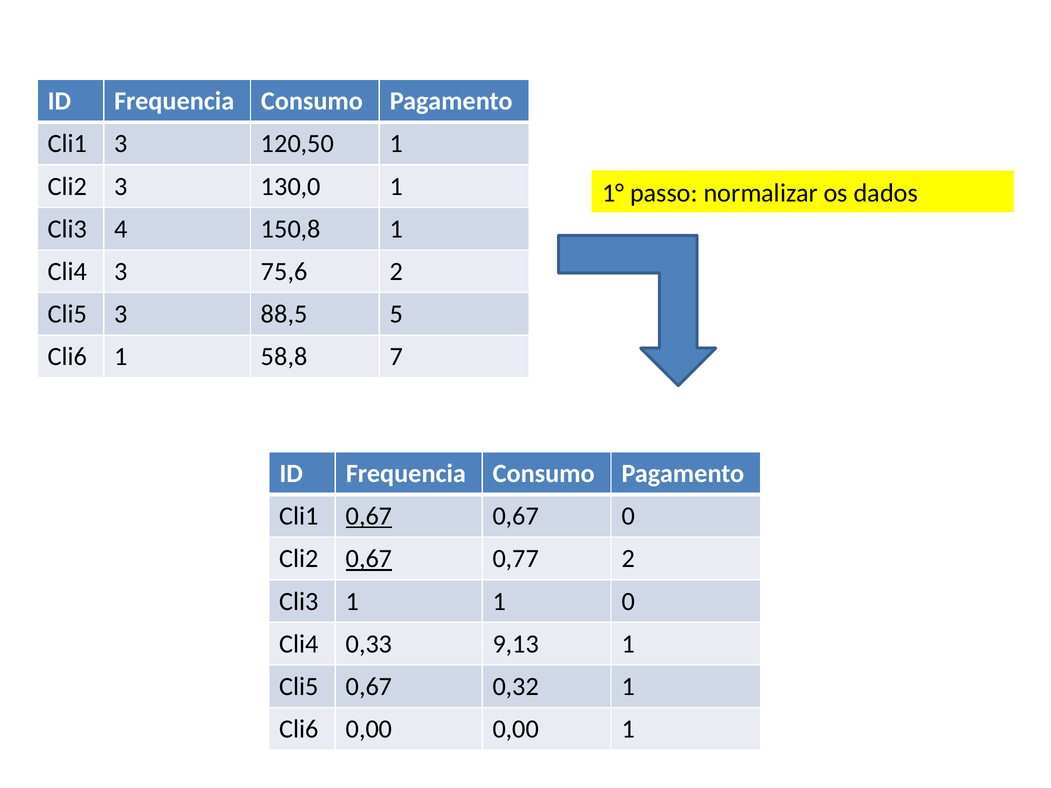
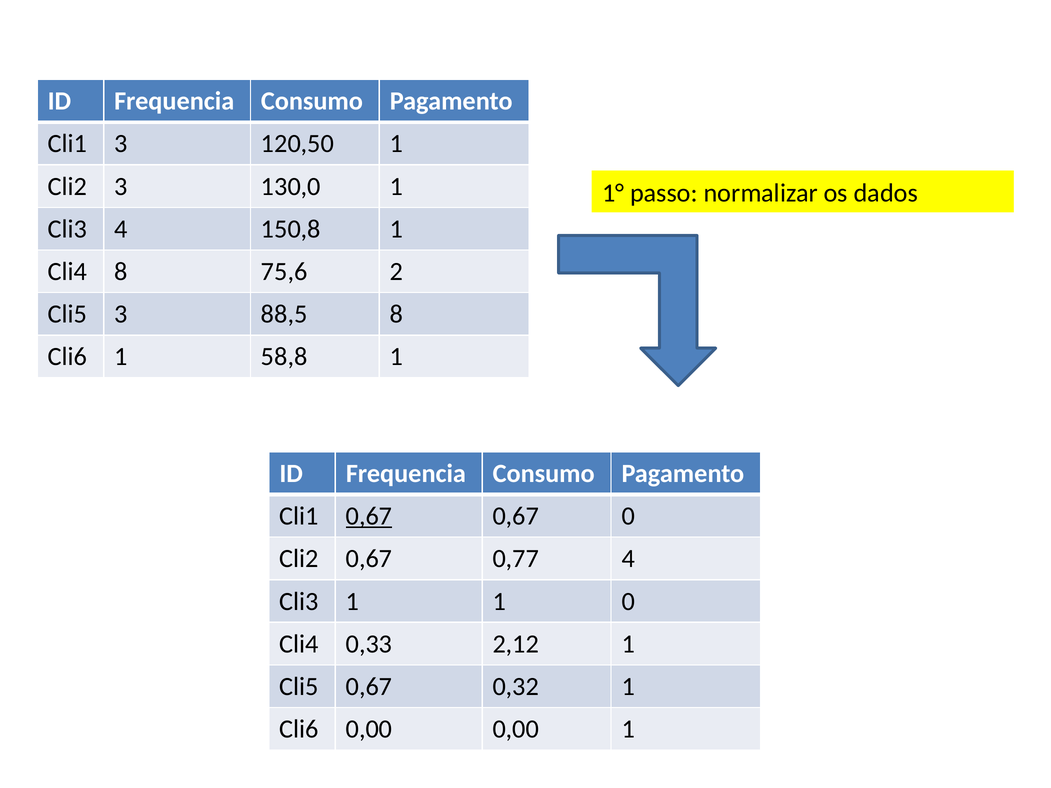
Cli4 3: 3 -> 8 (121, 272)
88,5 5: 5 -> 8 (396, 314)
58,8 7: 7 -> 1 (396, 357)
0,67 underline: present -> none (369, 559)
0,77 2: 2 -> 4 (628, 559)
9,13: 9,13 -> 2,12 (516, 644)
